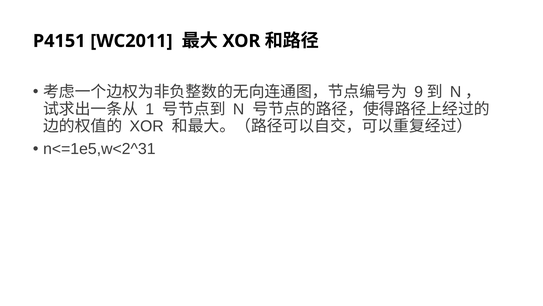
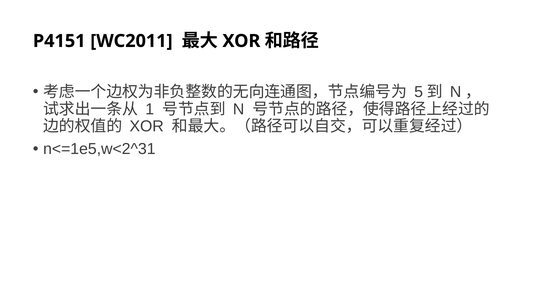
9: 9 -> 5 (419, 92)
